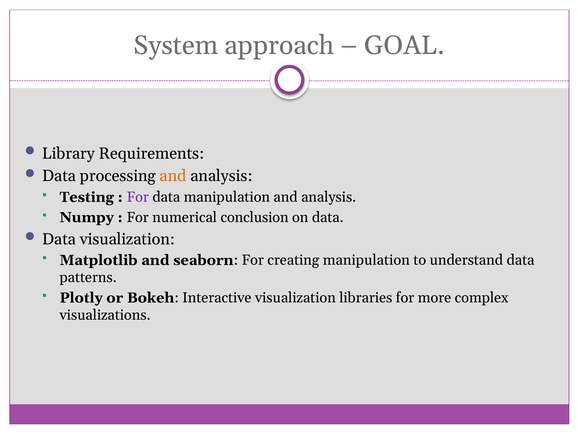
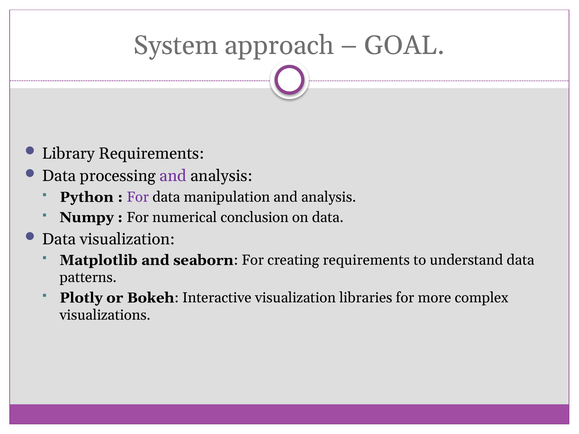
and colour: orange -> purple (173, 176)
Testing: Testing -> Python (87, 197)
creating manipulation: manipulation -> requirements (366, 260)
